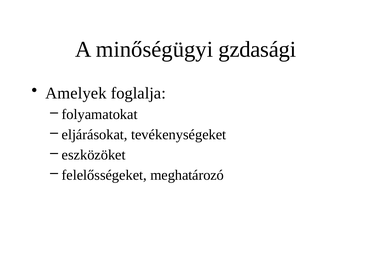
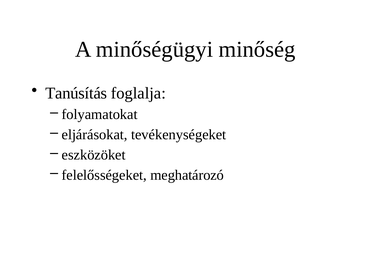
gzdasági: gzdasági -> minőség (257, 49)
Amelyek: Amelyek -> Tanúsítás (76, 93)
